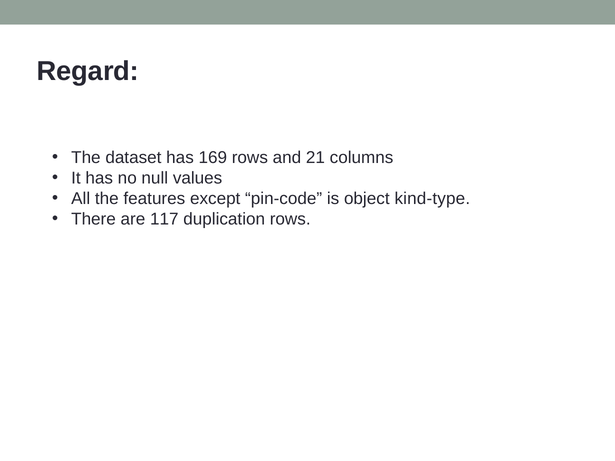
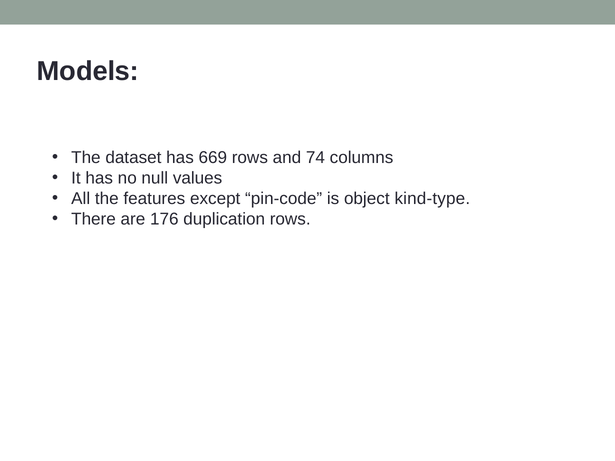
Regard: Regard -> Models (88, 71)
169: 169 -> 669 (213, 158)
21: 21 -> 74 (315, 158)
117: 117 -> 176 (164, 219)
